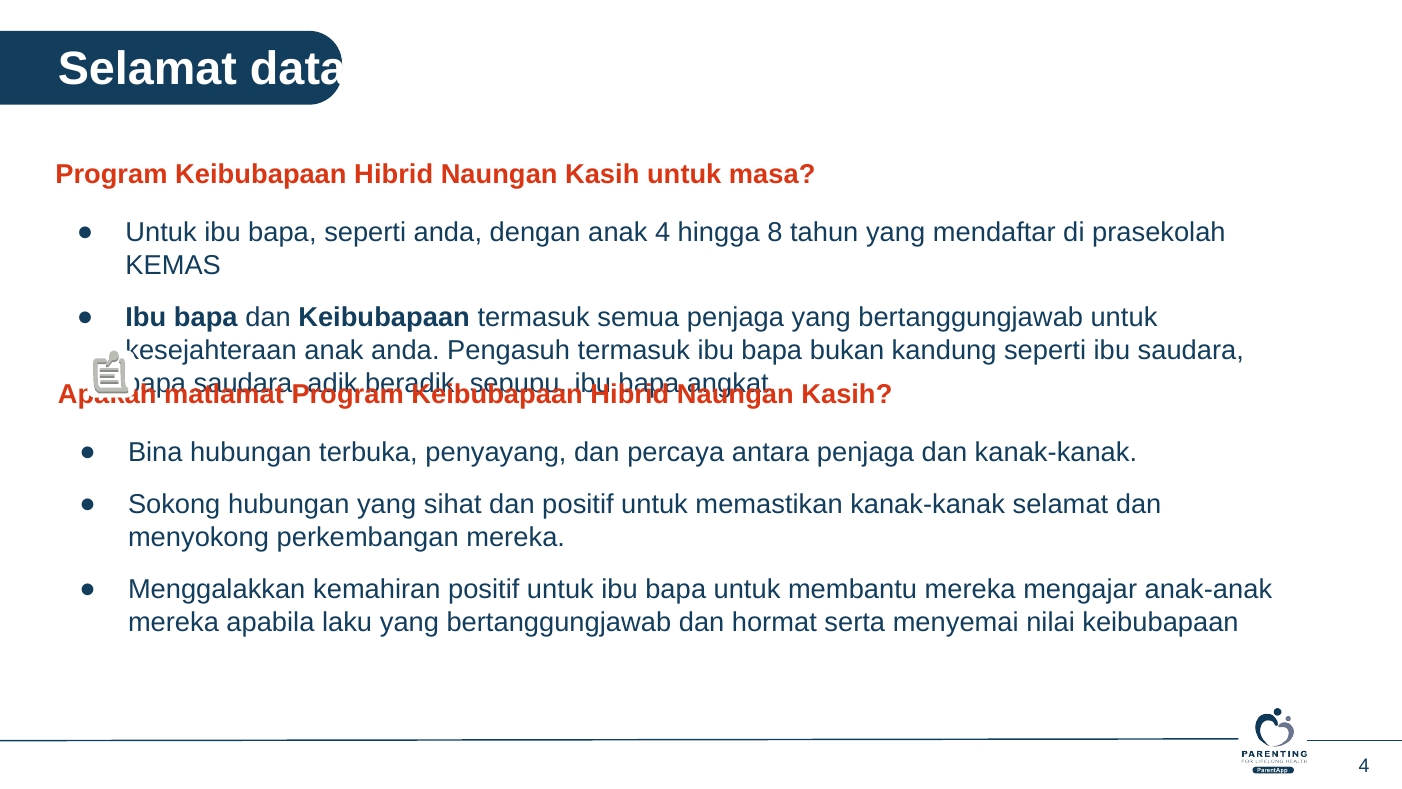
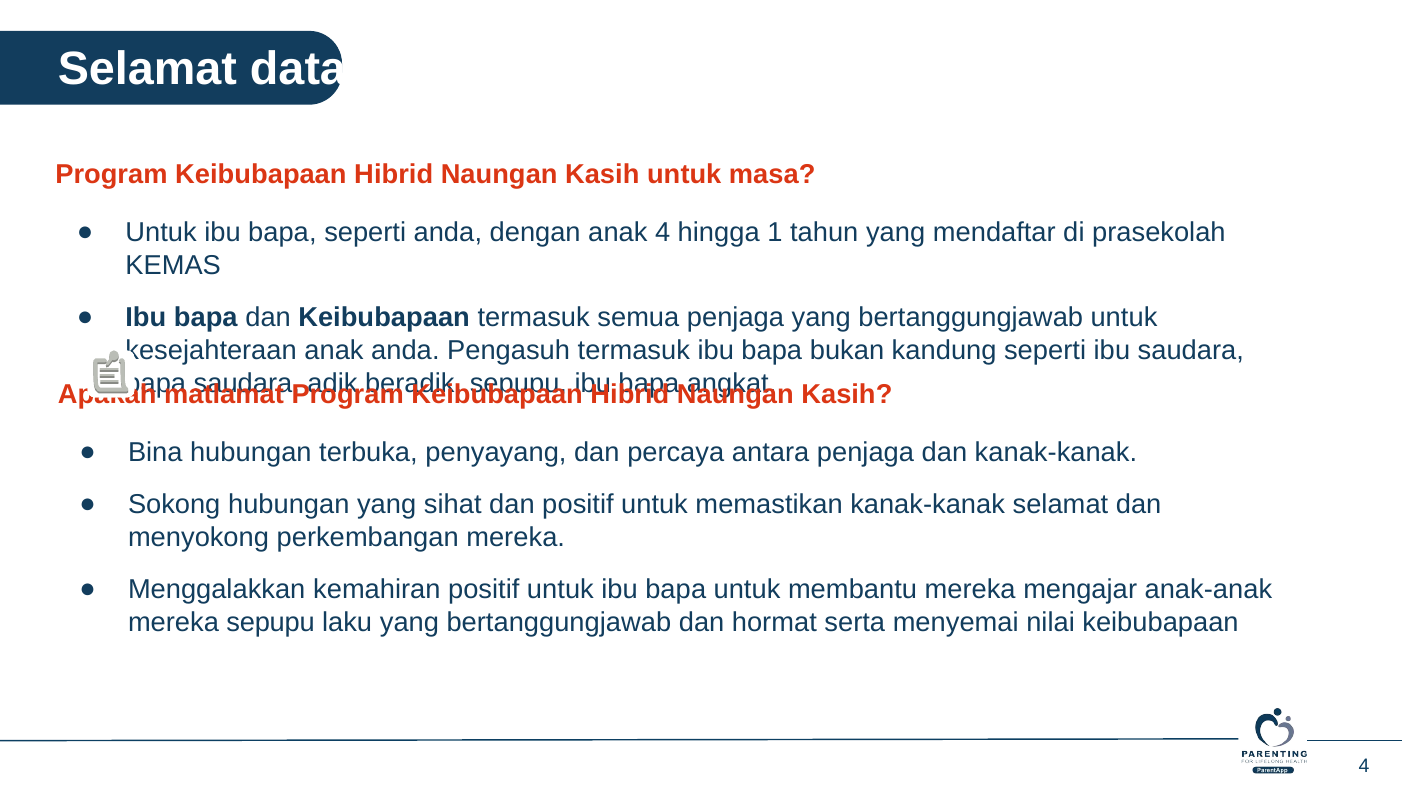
8: 8 -> 1 (775, 233)
mereka apabila: apabila -> sepupu (271, 622)
